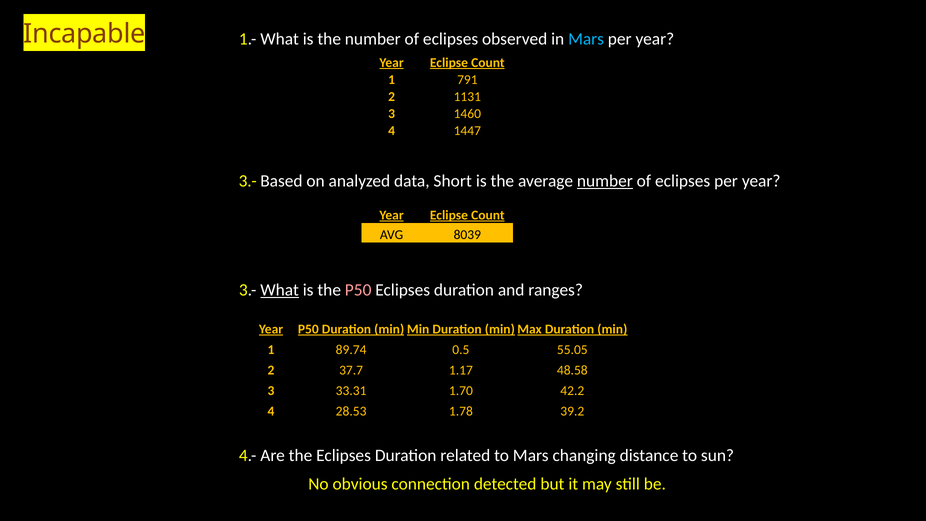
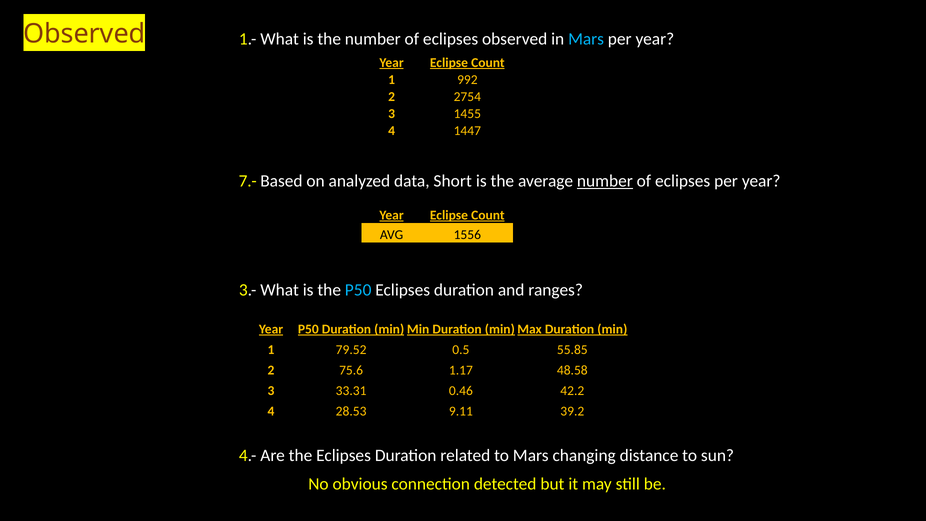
Incapable: Incapable -> Observed (84, 34)
791: 791 -> 992 (467, 80)
1131: 1131 -> 2754 (467, 97)
1460: 1460 -> 1455 (467, 114)
3.-: 3.- -> 7.- (248, 181)
8039: 8039 -> 1556 (467, 235)
What underline: present -> none (280, 290)
P50 colour: pink -> light blue (358, 290)
89.74: 89.74 -> 79.52 (351, 350)
55.05: 55.05 -> 55.85 (572, 350)
37.7: 37.7 -> 75.6 (351, 370)
1.70: 1.70 -> 0.46 (461, 391)
1.78: 1.78 -> 9.11 (461, 411)
